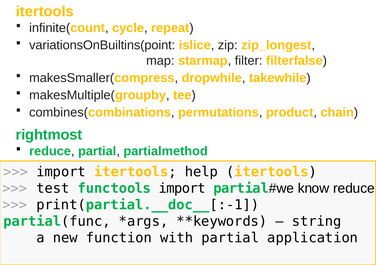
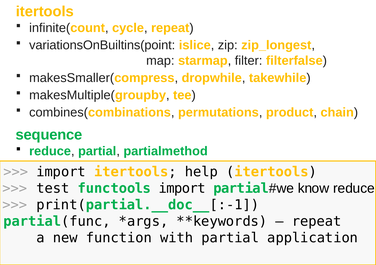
rightmost: rightmost -> sequence (49, 135)
string: string -> repeat (317, 221)
